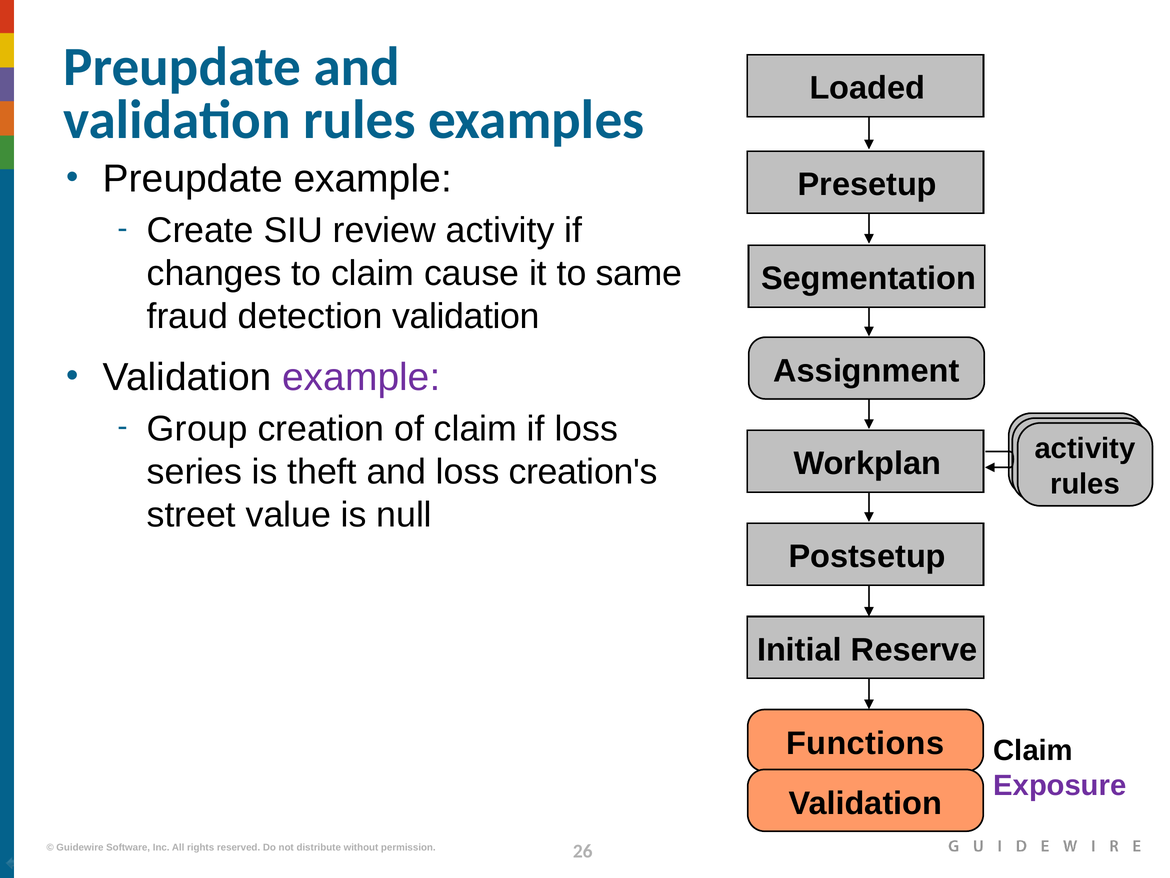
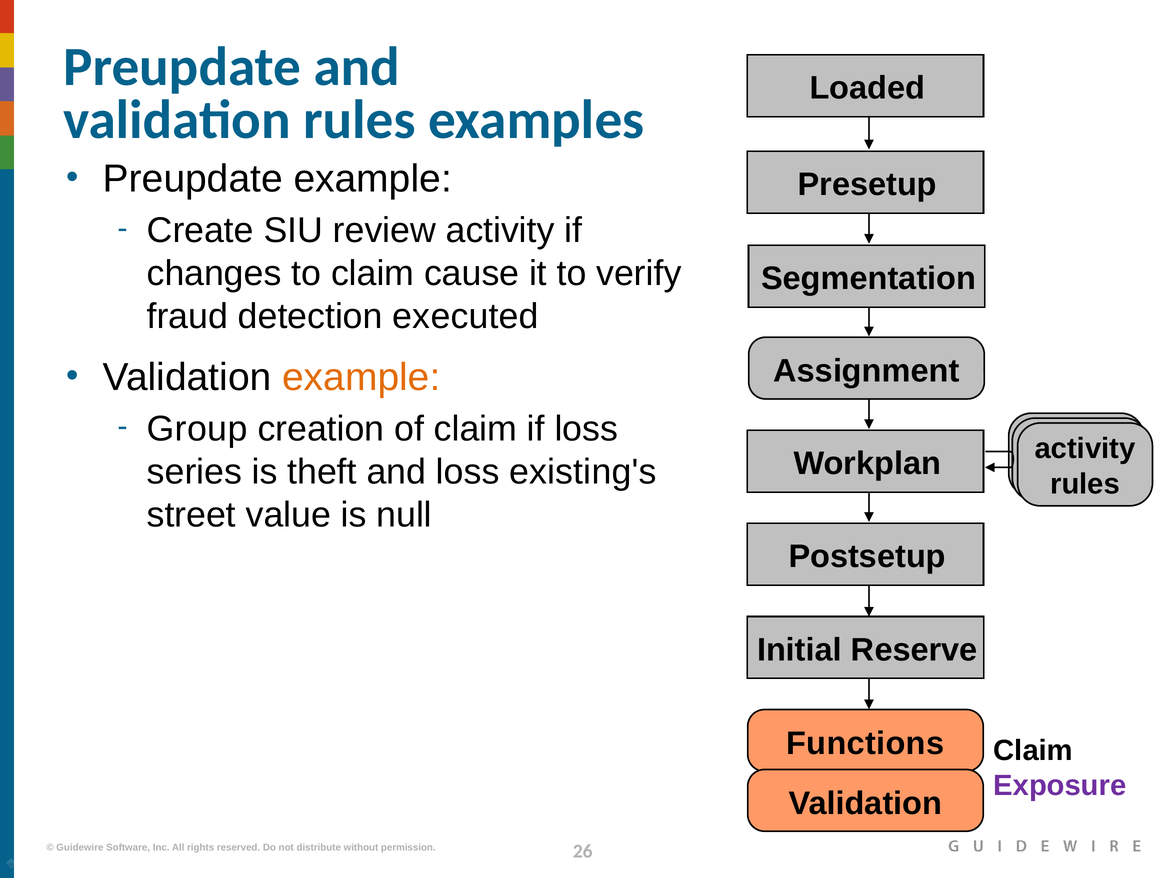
same: same -> verify (639, 273)
detection validation: validation -> executed (466, 316)
example colour: purple -> orange (361, 377)
creation's: creation's -> existing's (583, 472)
